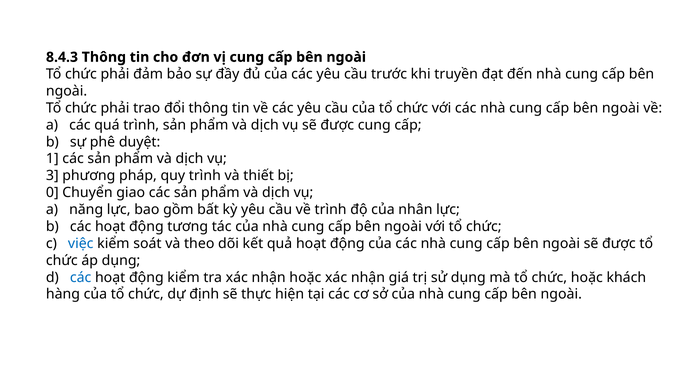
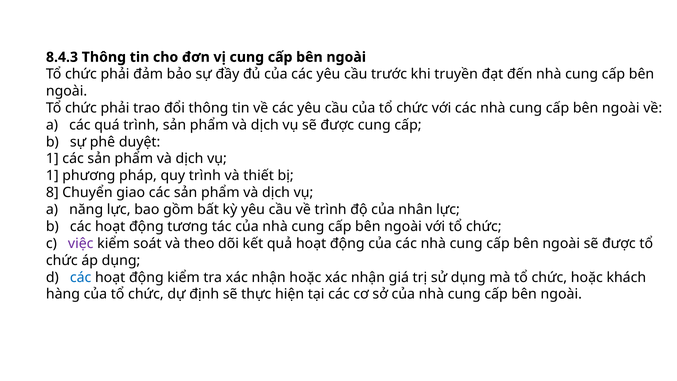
3: 3 -> 1 (52, 176)
0: 0 -> 8 (52, 193)
việc colour: blue -> purple (81, 243)
